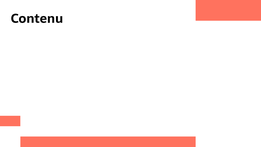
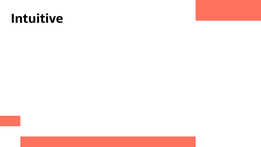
Contenu: Contenu -> Intuitive (37, 19)
